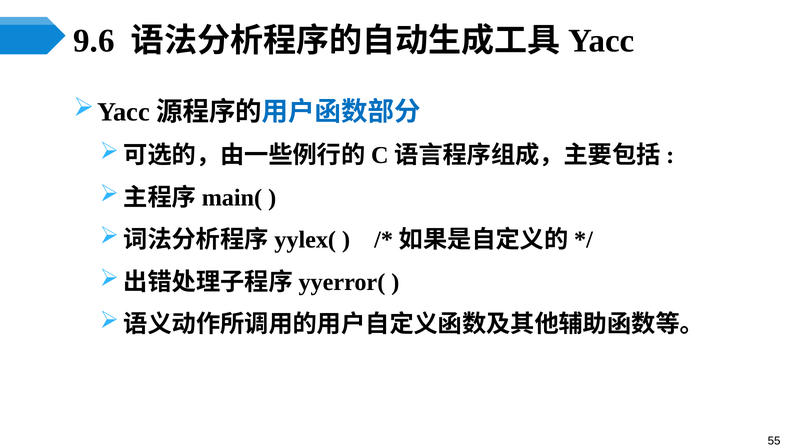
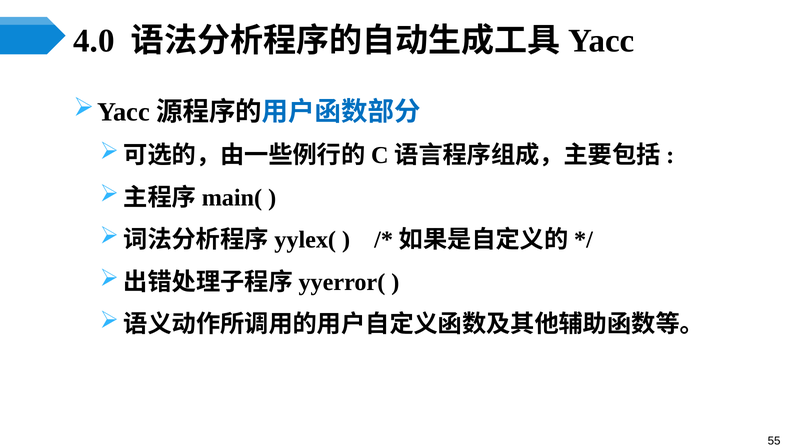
9.6: 9.6 -> 4.0 (94, 41)
